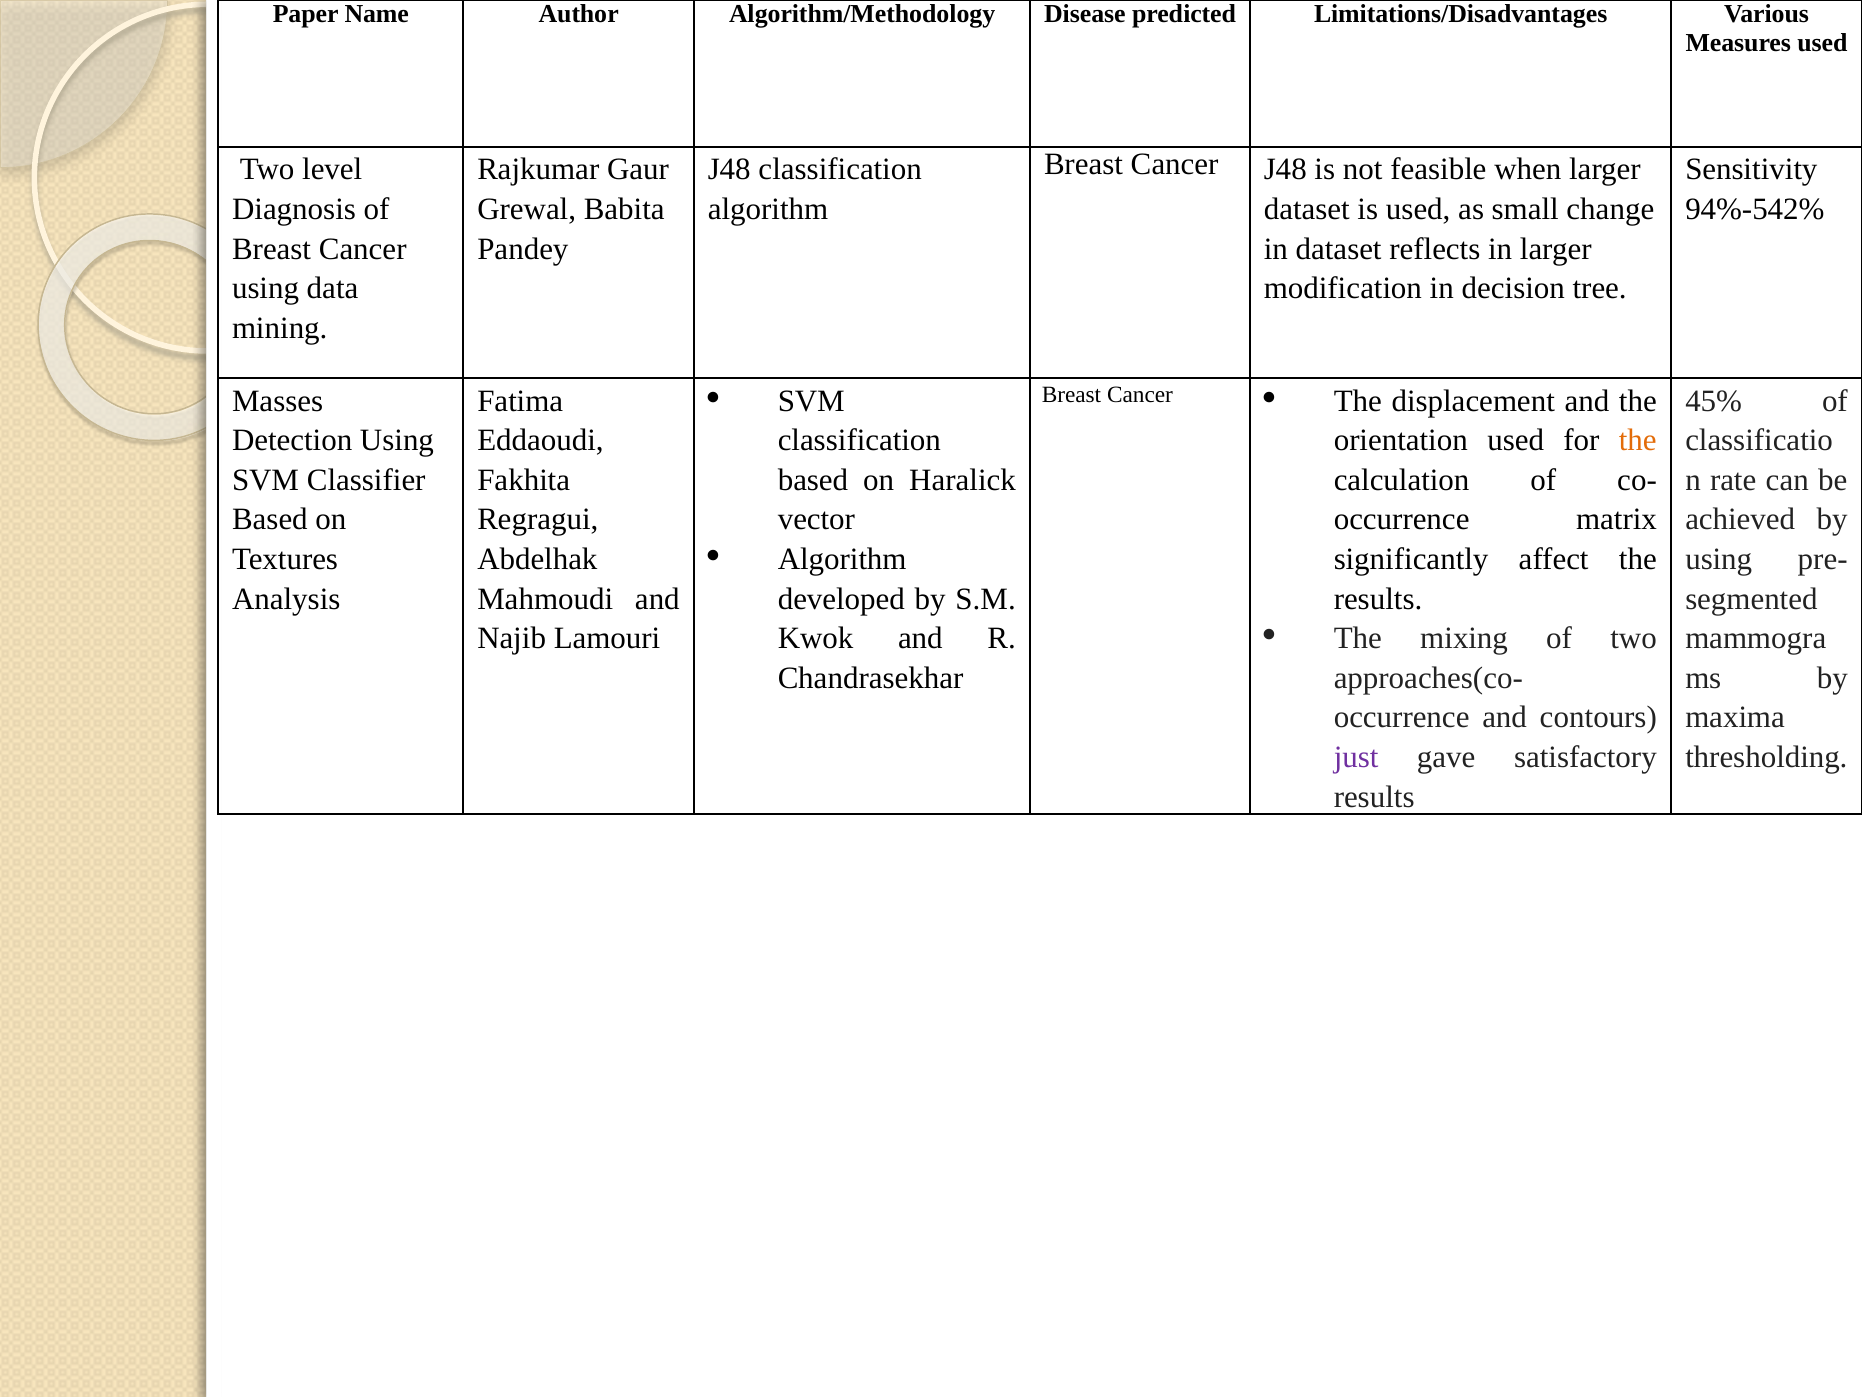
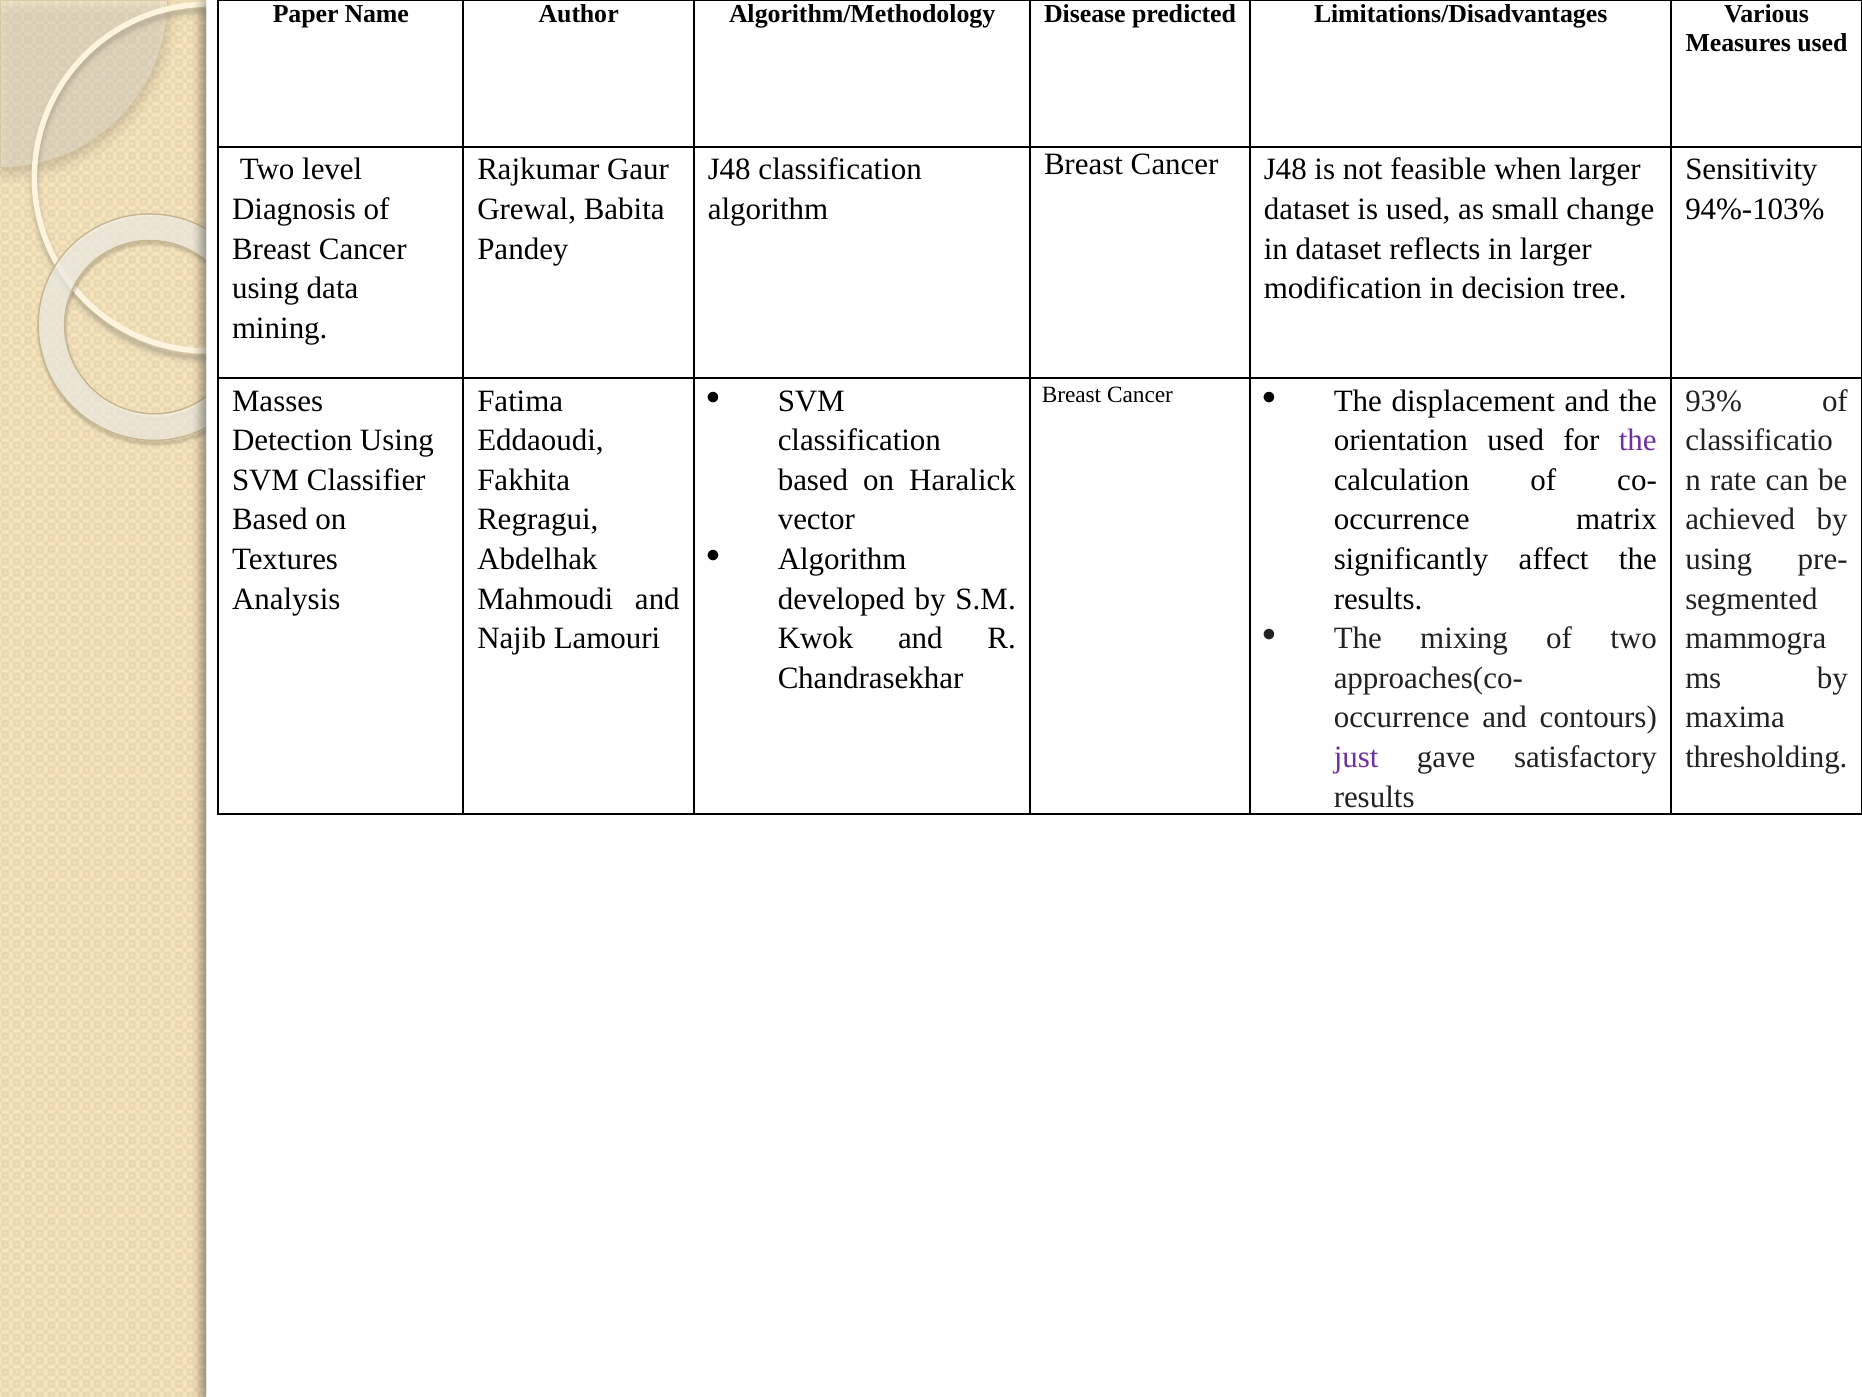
94%-542%: 94%-542% -> 94%-103% (1755, 209)
45%: 45% -> 93% (1714, 401)
the colour: orange -> purple (1638, 440)
